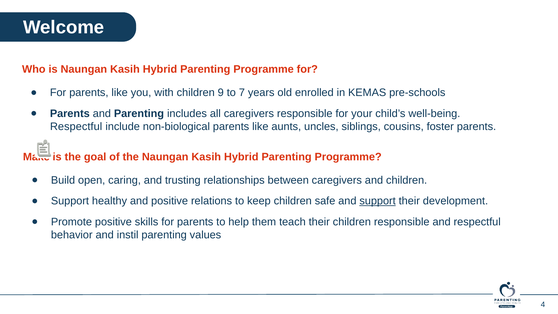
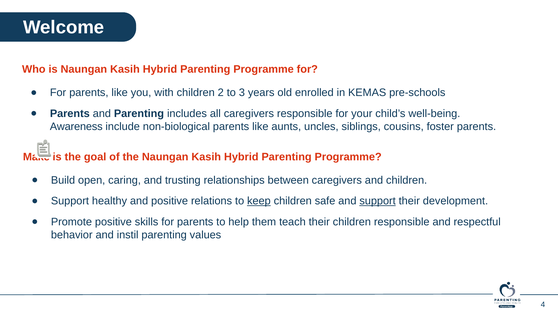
9: 9 -> 2 (221, 93)
7: 7 -> 3 (242, 93)
Respectful: Respectful -> Awareness (76, 126)
keep underline: none -> present (259, 201)
